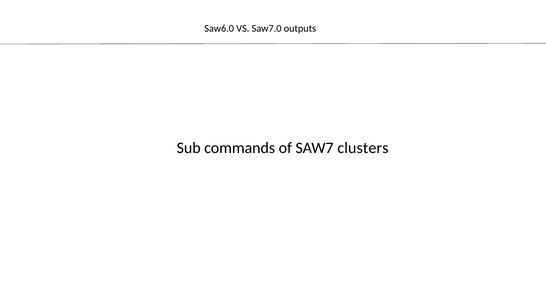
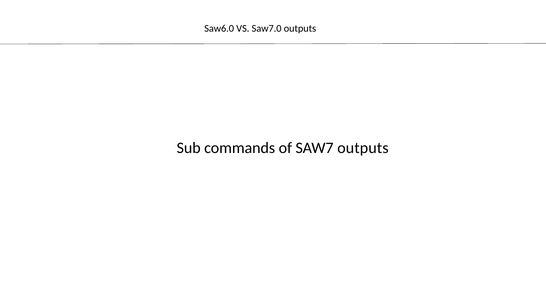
SAW7 clusters: clusters -> outputs (363, 148)
